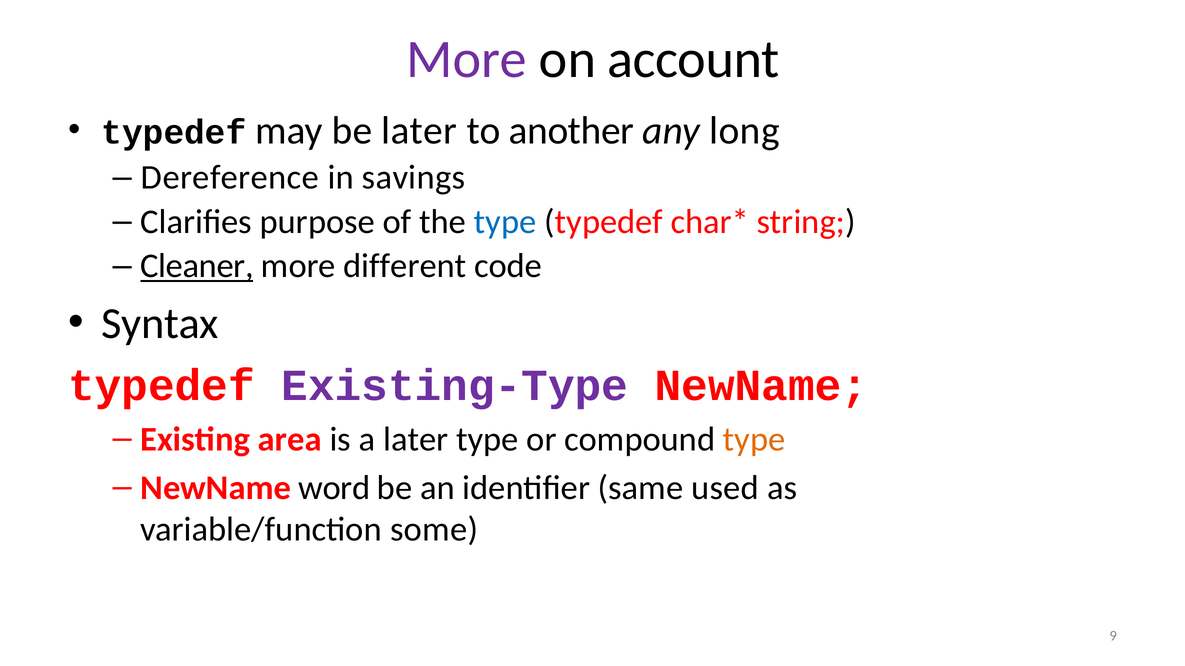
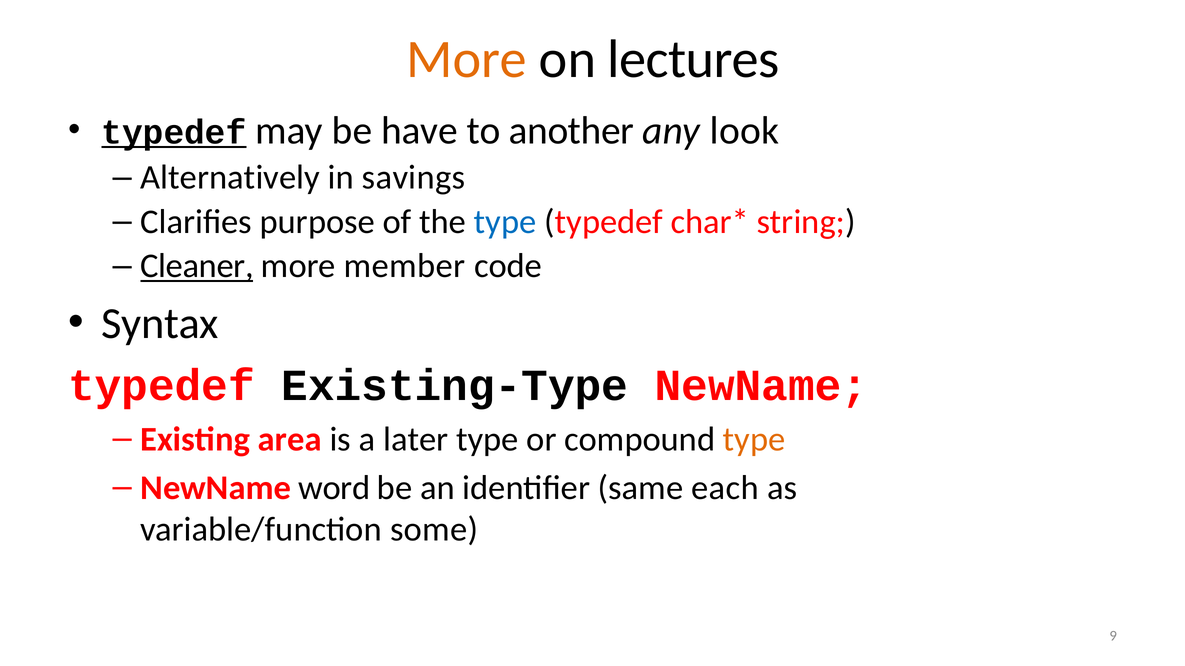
More colour: purple -> orange (467, 59)
account: account -> lectures (693, 59)
typedef underline: none -> present (174, 132)
be later: later -> have (419, 131)
long: long -> look (744, 131)
Dereference: Dereference -> Alternatively (230, 178)
different: different -> member (405, 266)
Existing-Type colour: purple -> black (455, 386)
used: used -> each (725, 488)
